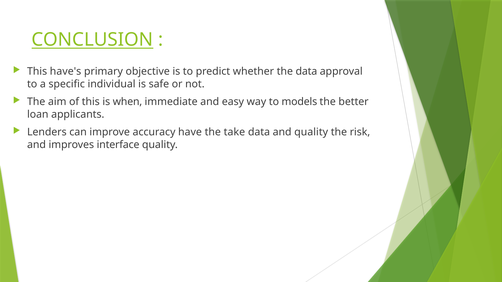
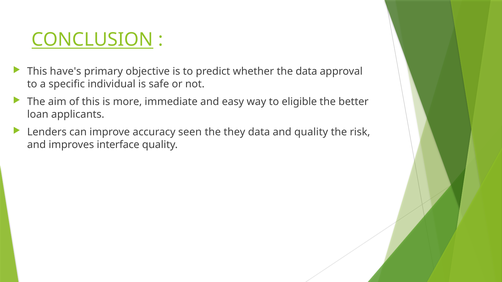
when: when -> more (127, 102)
models: models -> eligible (299, 102)
have: have -> seen (190, 132)
take: take -> they (234, 132)
